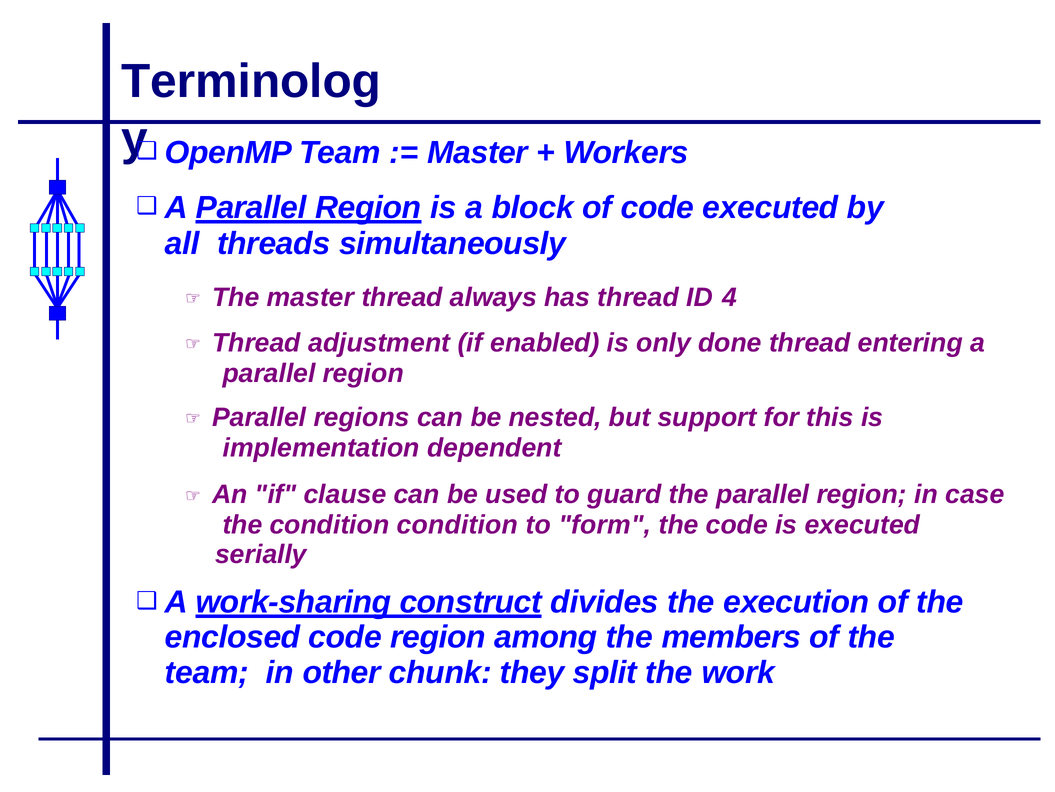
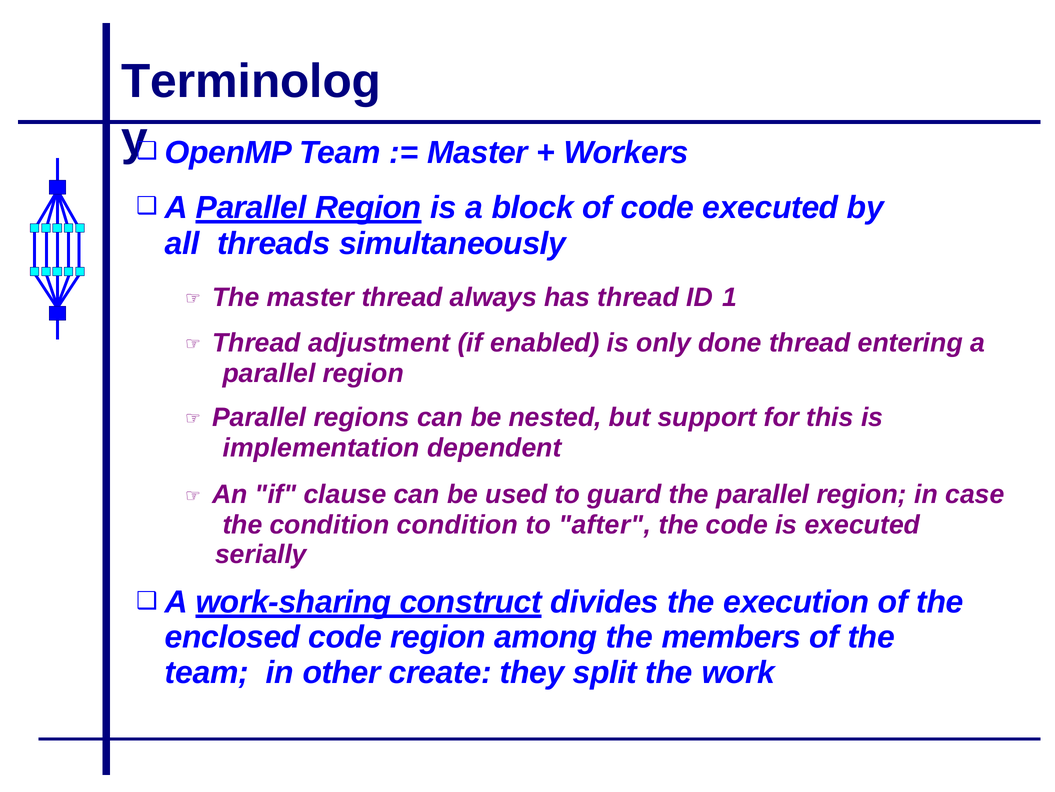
4: 4 -> 1 (729, 298)
form: form -> after (605, 525)
chunk: chunk -> create (440, 672)
